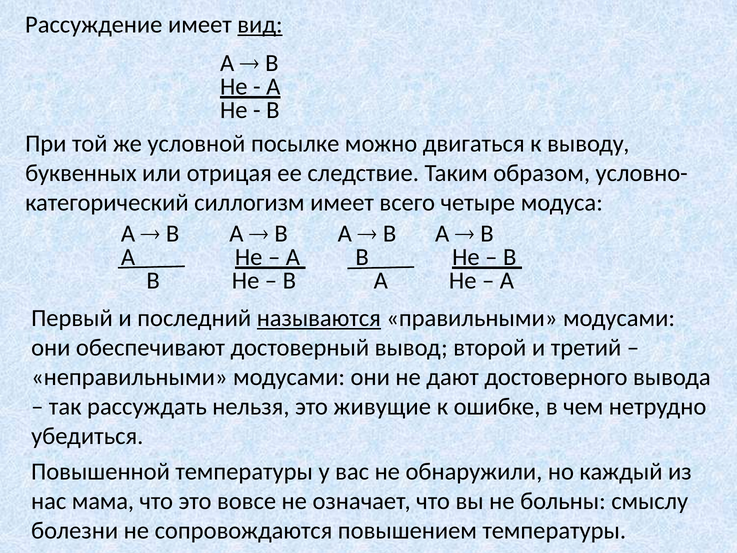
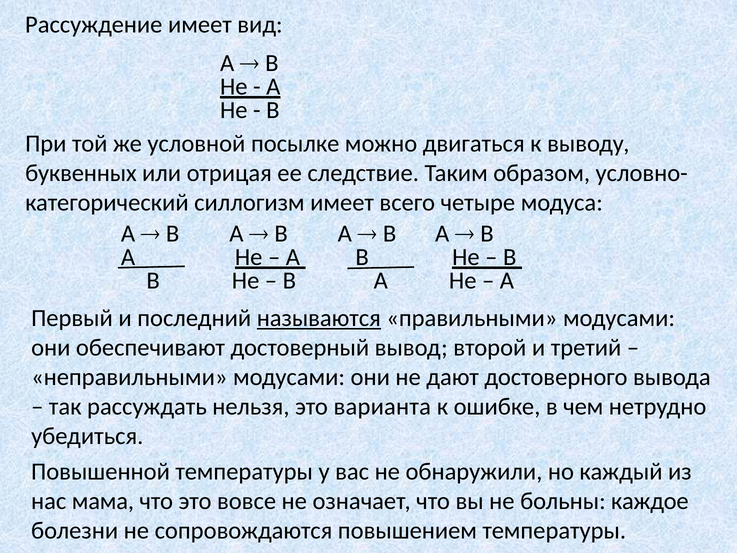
вид underline: present -> none (260, 24)
живущие: живущие -> варианта (382, 406)
смыслу: смыслу -> каждое (650, 501)
